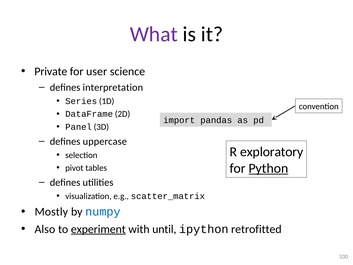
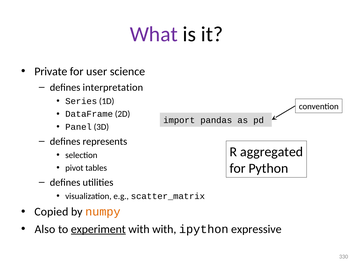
uppercase: uppercase -> represents (105, 141)
exploratory: exploratory -> aggregated (272, 152)
Python underline: present -> none (268, 168)
Mostly: Mostly -> Copied (51, 212)
numpy colour: blue -> orange (103, 212)
with until: until -> with (164, 229)
retrofitted: retrofitted -> expressive (256, 229)
